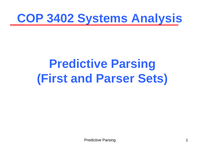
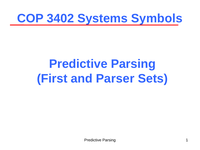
Analysis: Analysis -> Symbols (157, 18)
